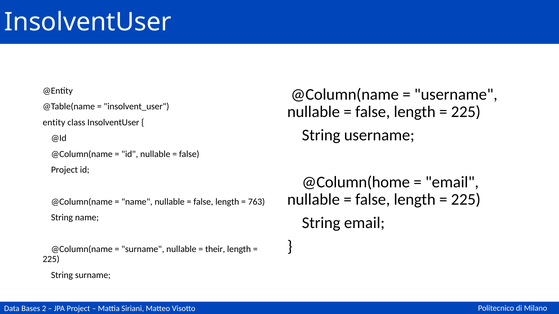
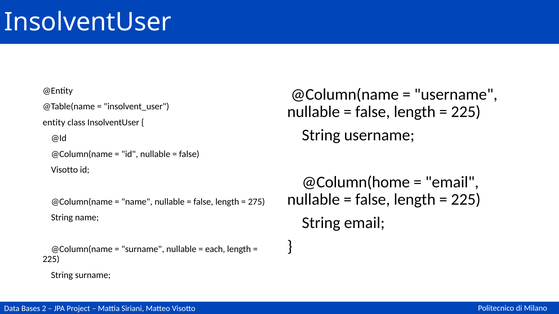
Project: Project -> Visotto (64, 170)
763: 763 -> 275 (256, 202)
their: their -> each (215, 250)
